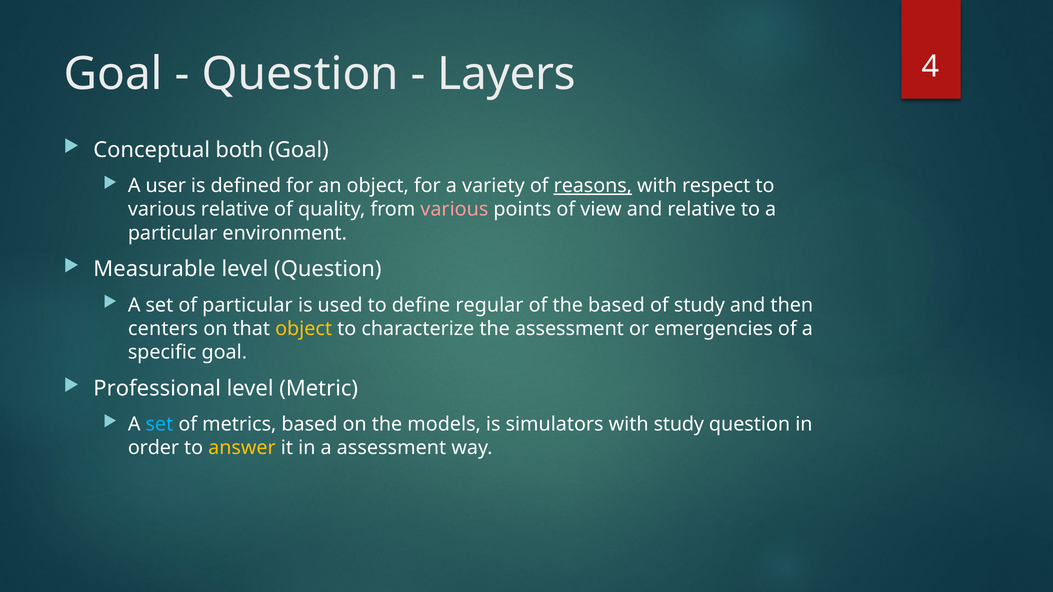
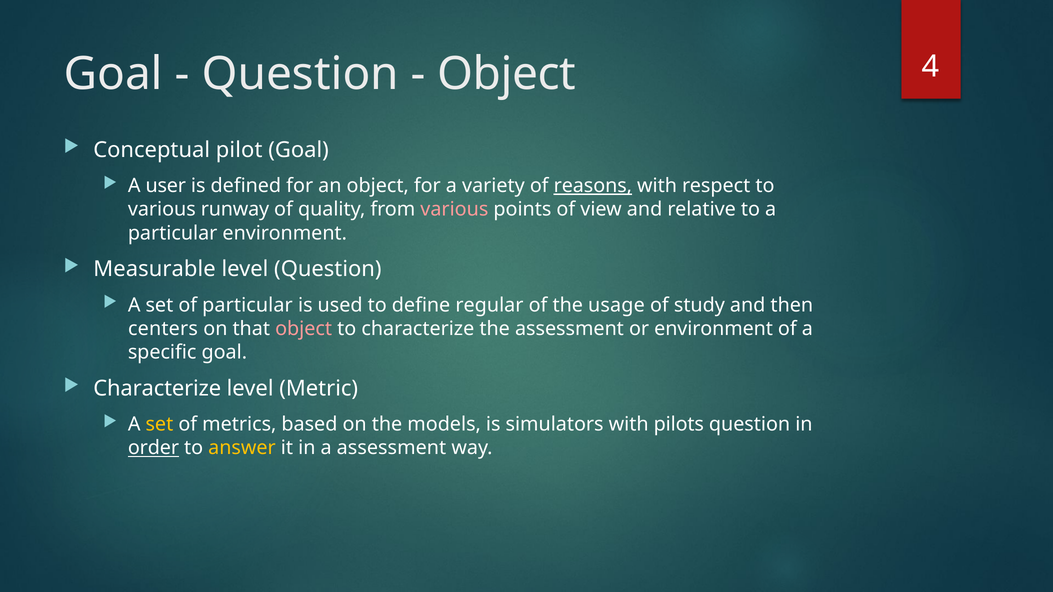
Layers: Layers -> Object (507, 74)
both: both -> pilot (239, 150)
various relative: relative -> runway (235, 209)
the based: based -> usage (616, 305)
object colour: yellow -> pink (304, 329)
or emergencies: emergencies -> environment (714, 329)
Professional: Professional -> Characterize (157, 389)
set colour: light blue -> yellow (159, 425)
with study: study -> pilots (679, 425)
order underline: none -> present (153, 448)
